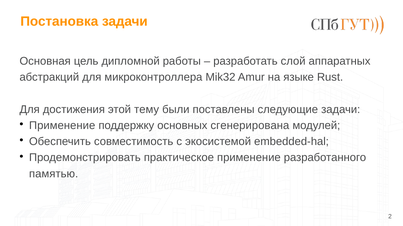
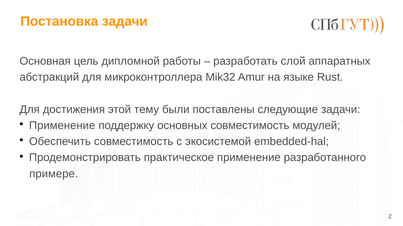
основных сгенерирована: сгенерирована -> совместимость (250, 126)
памятью: памятью -> примере (54, 174)
